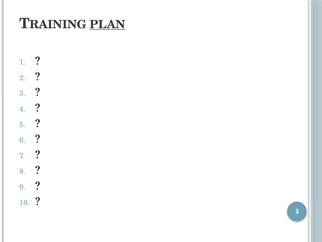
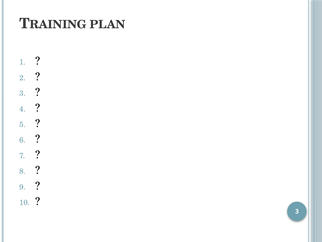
PLAN underline: present -> none (107, 24)
